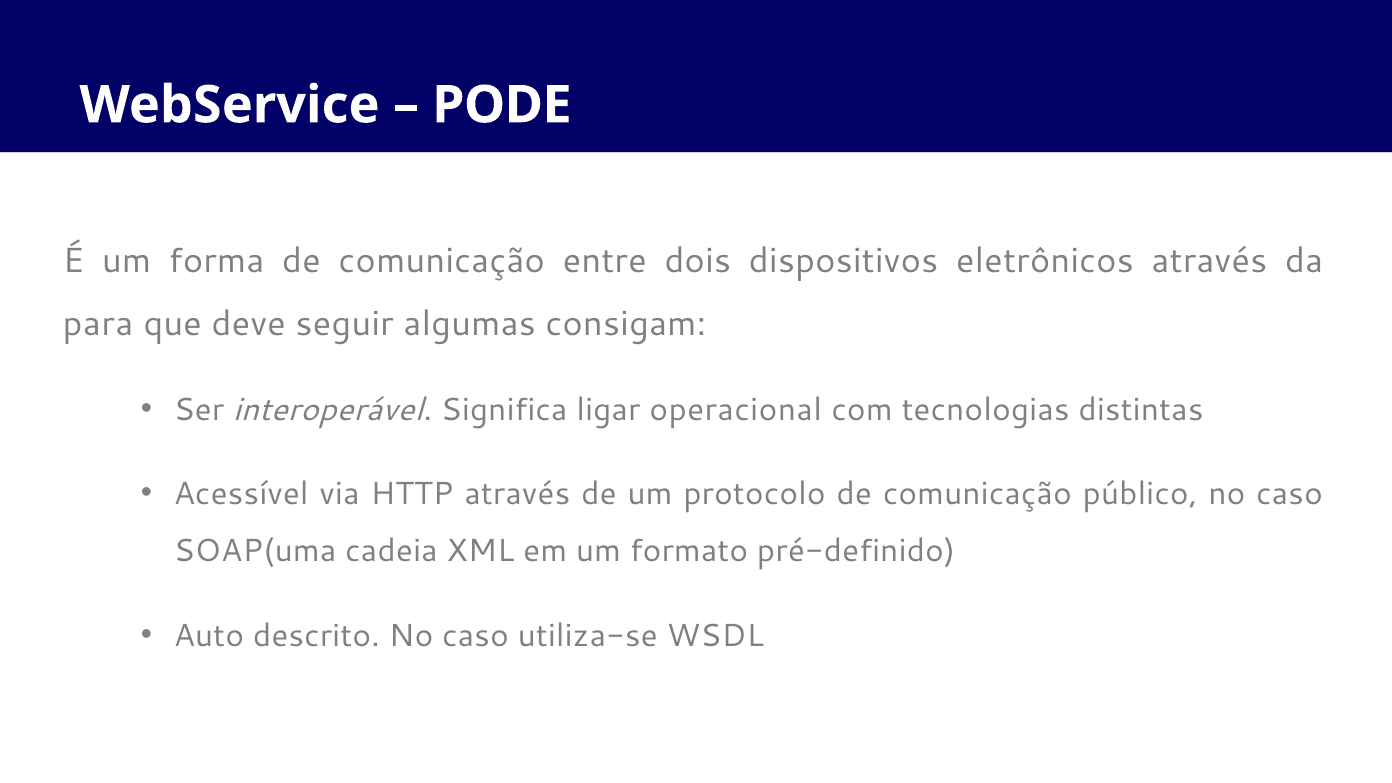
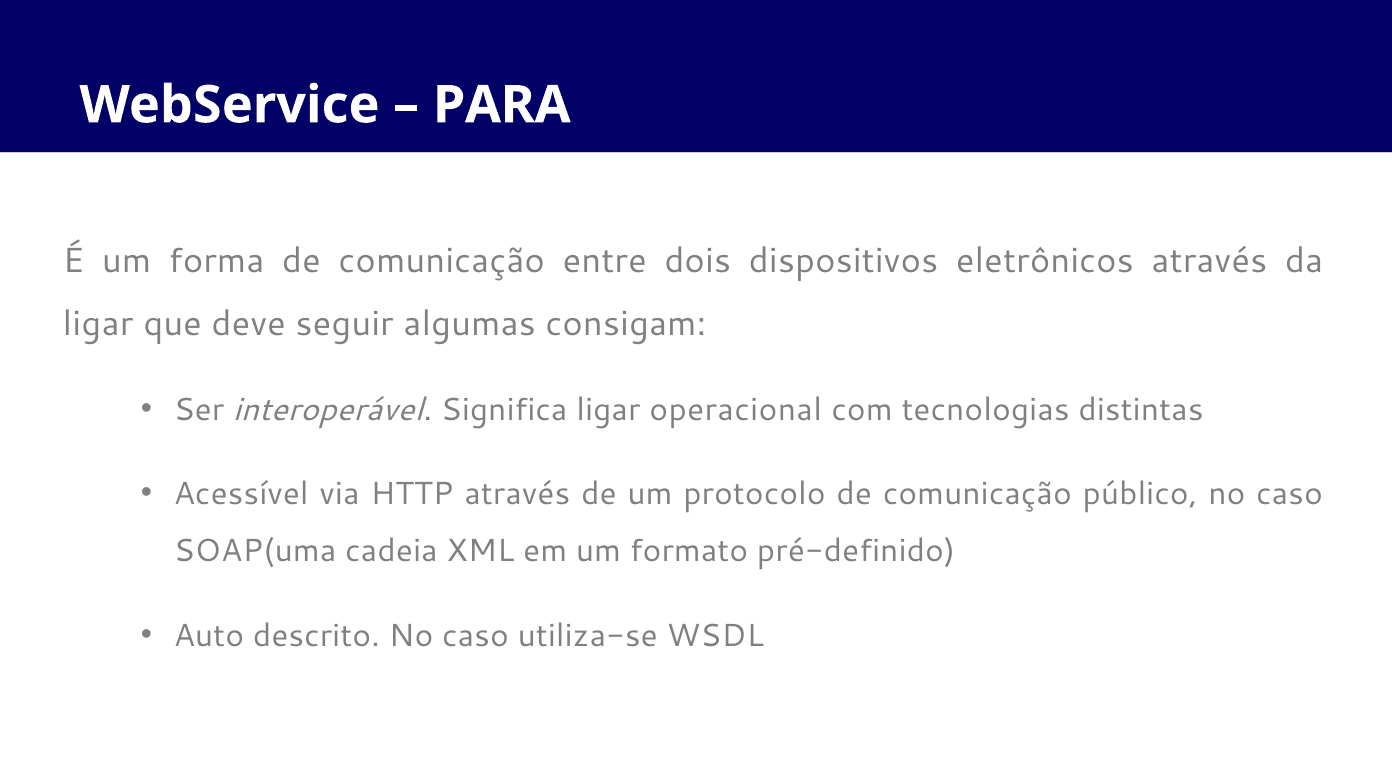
PODE: PODE -> PARA (502, 105)
para: para -> ligar (98, 324)
